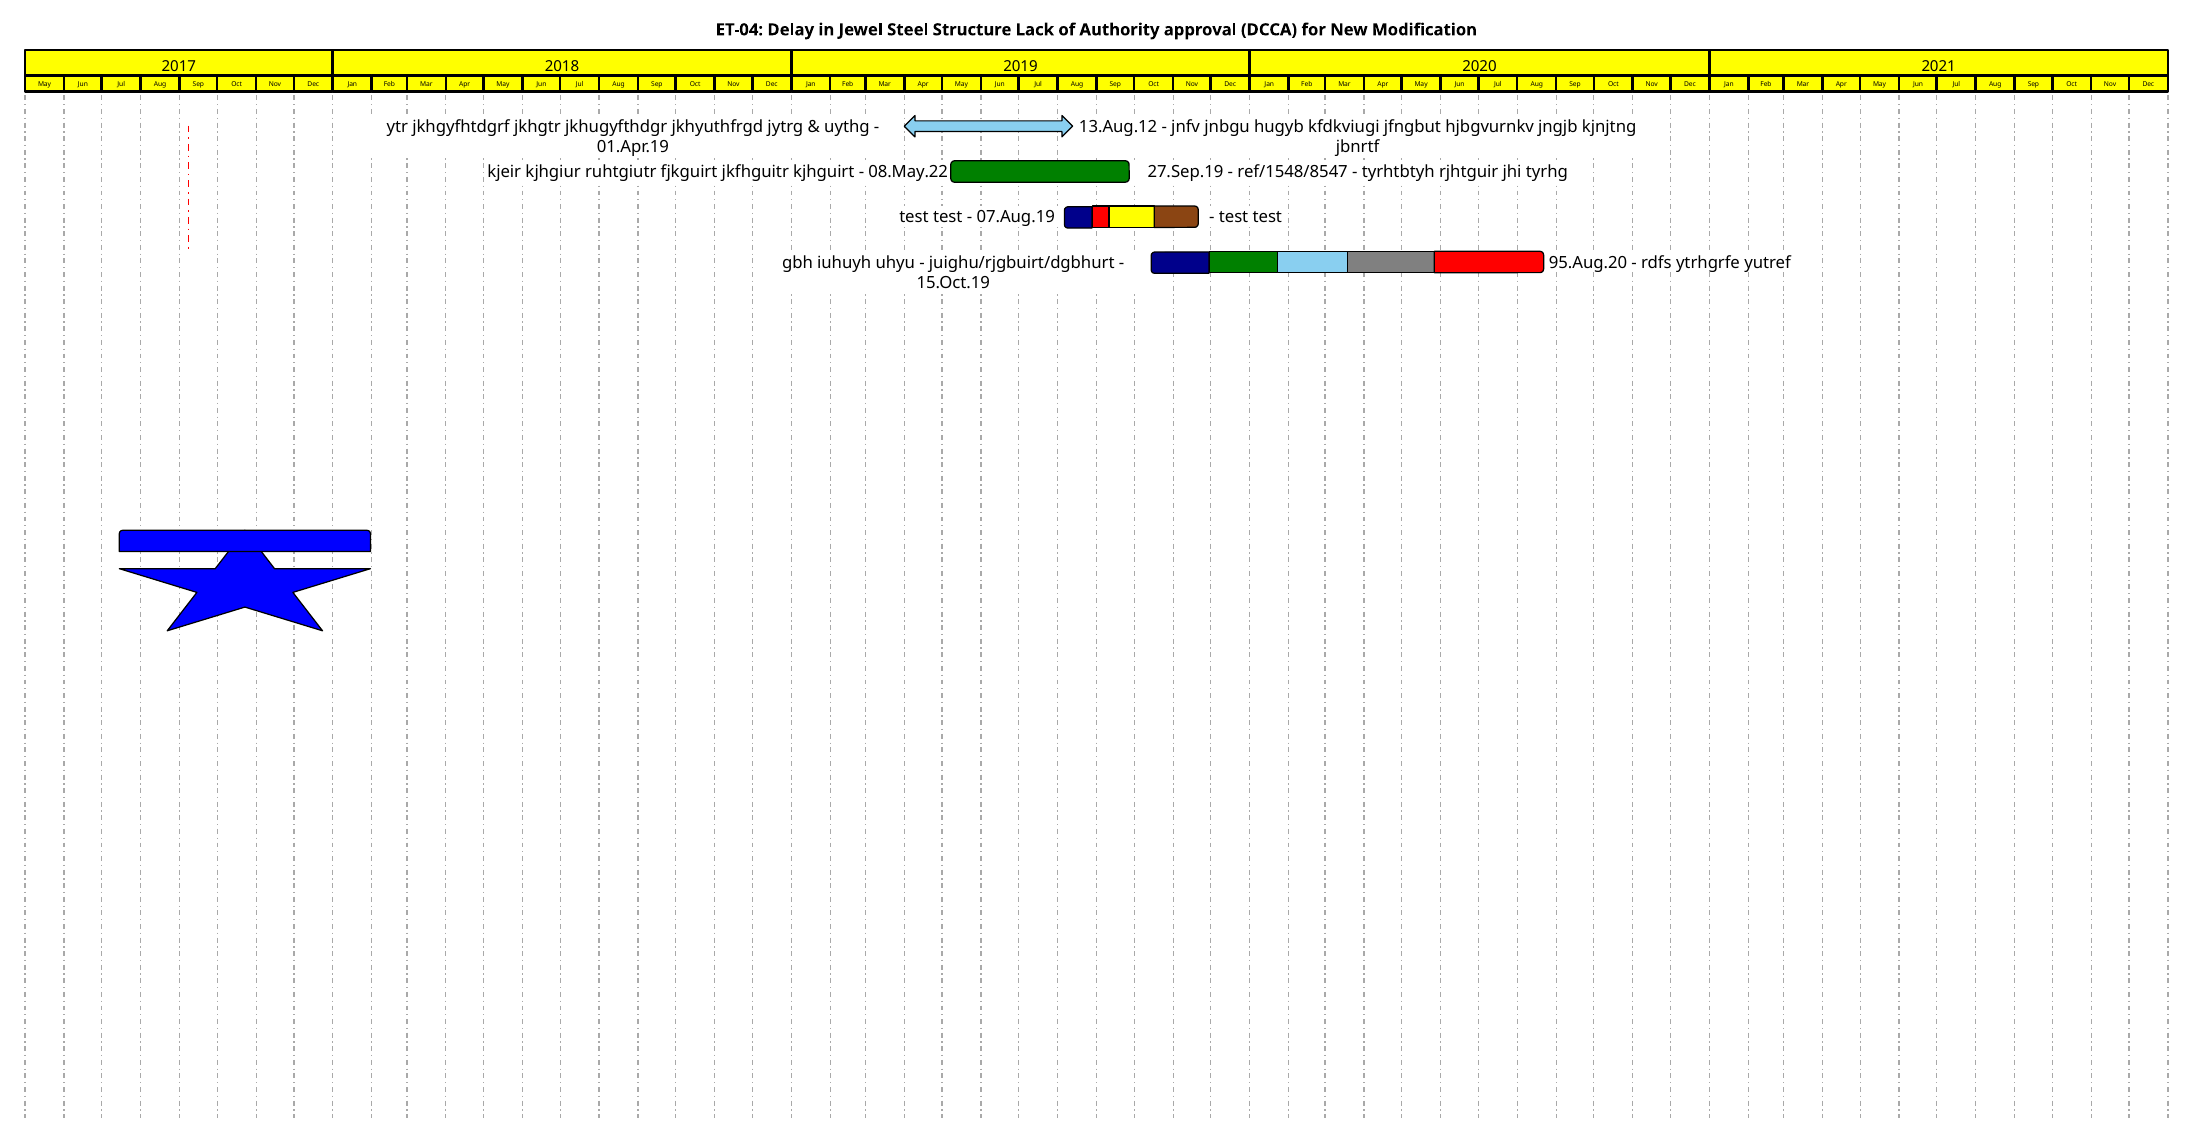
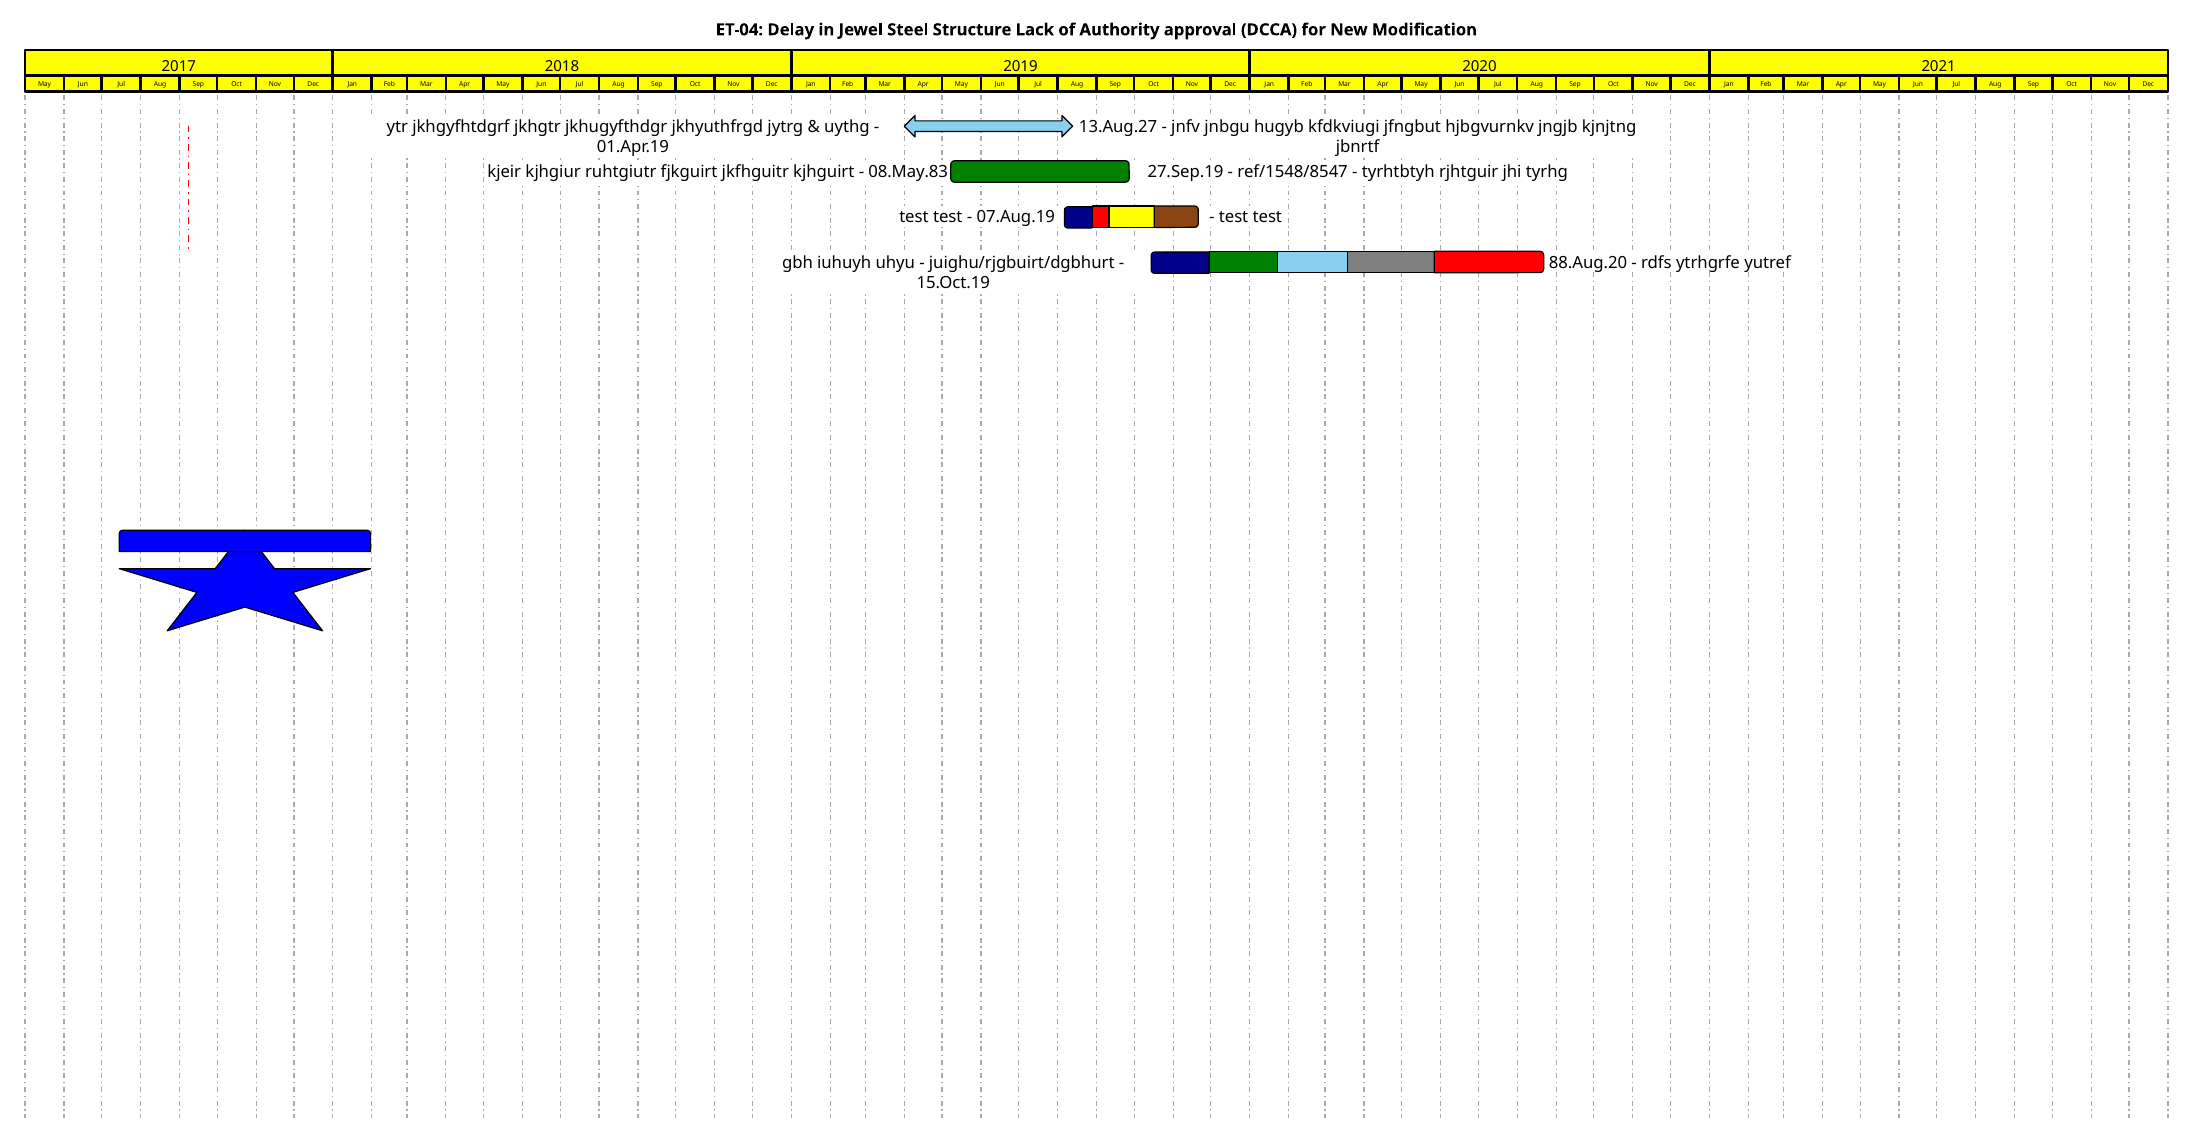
13.Aug.12: 13.Aug.12 -> 13.Aug.27 (1118, 127)
08.May.22: 08.May.22 -> 08.May.83 (908, 172)
95.Aug.20: 95.Aug.20 -> 88.Aug.20 (1588, 262)
